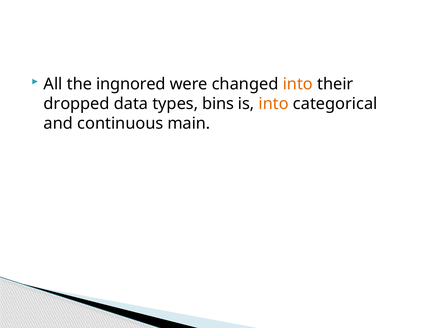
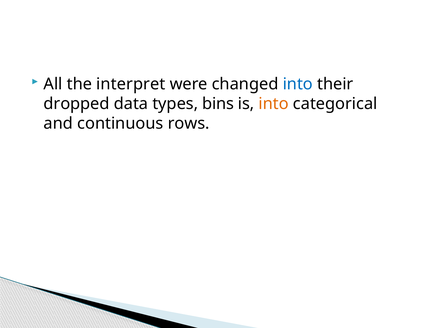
ingnored: ingnored -> interpret (131, 84)
into colour: orange -> blue (298, 84)
main: main -> rows (189, 123)
